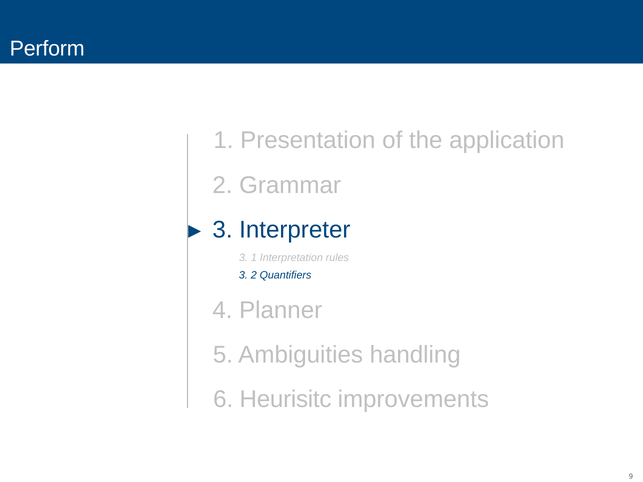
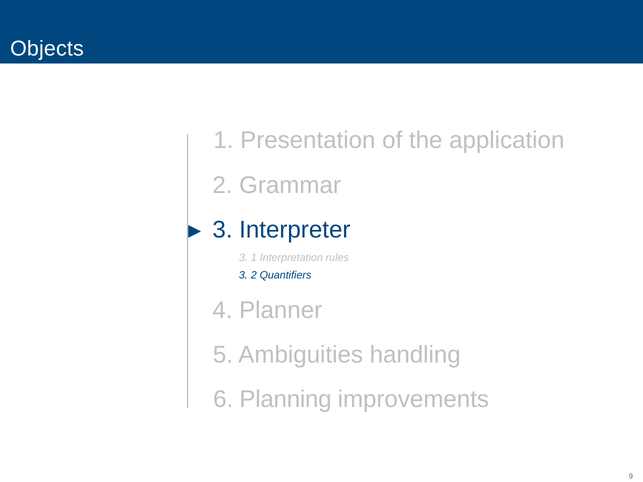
Perform: Perform -> Objects (47, 49)
Heurisitc: Heurisitc -> Planning (286, 400)
